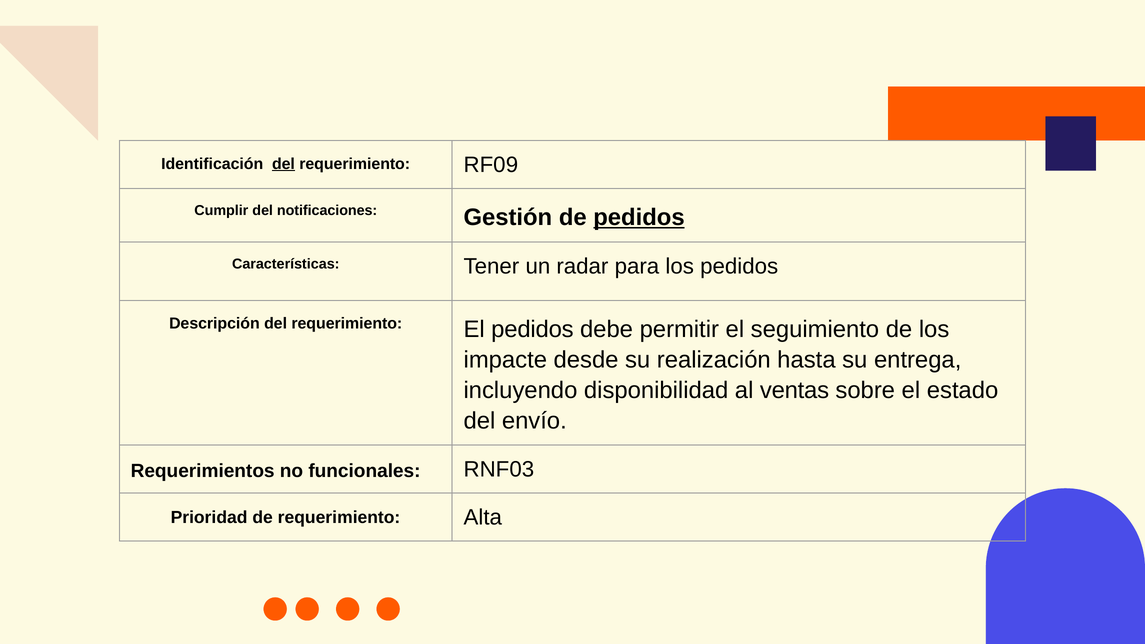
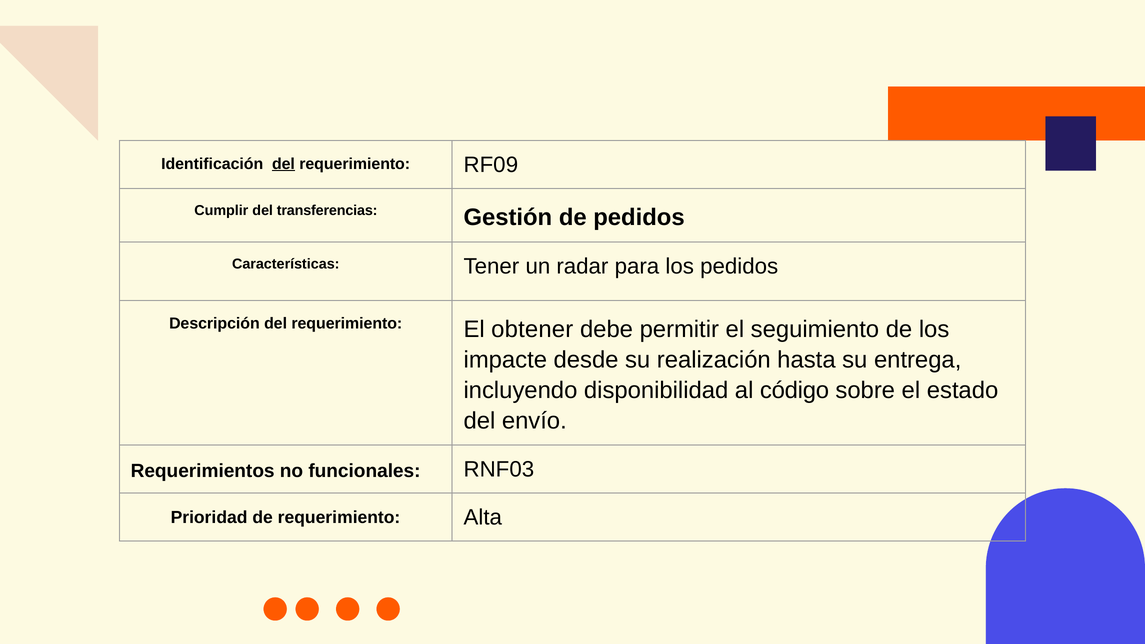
notificaciones: notificaciones -> transferencias (327, 211)
pedidos underline: present -> none (639, 218)
El pedidos: pedidos -> obtener (532, 330)
ventas: ventas -> código (795, 390)
